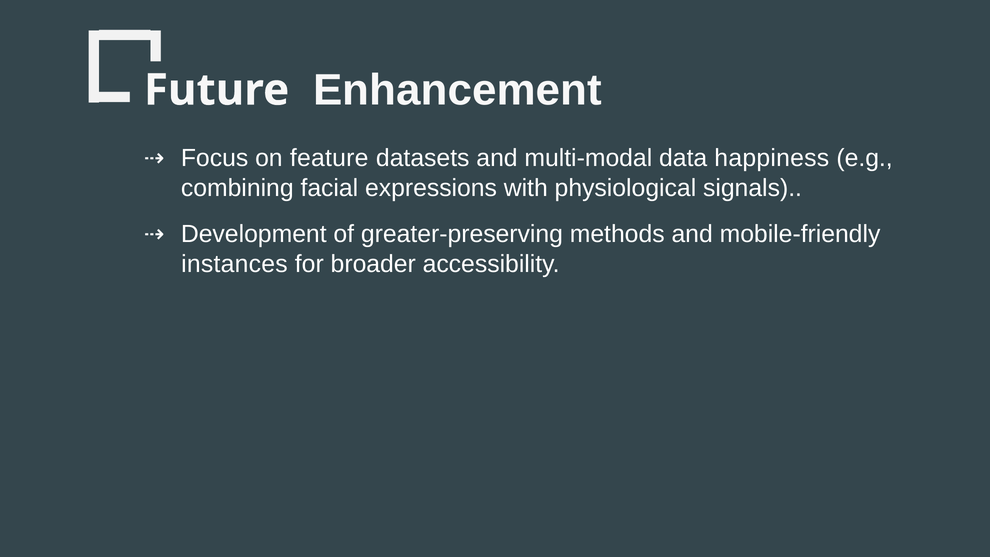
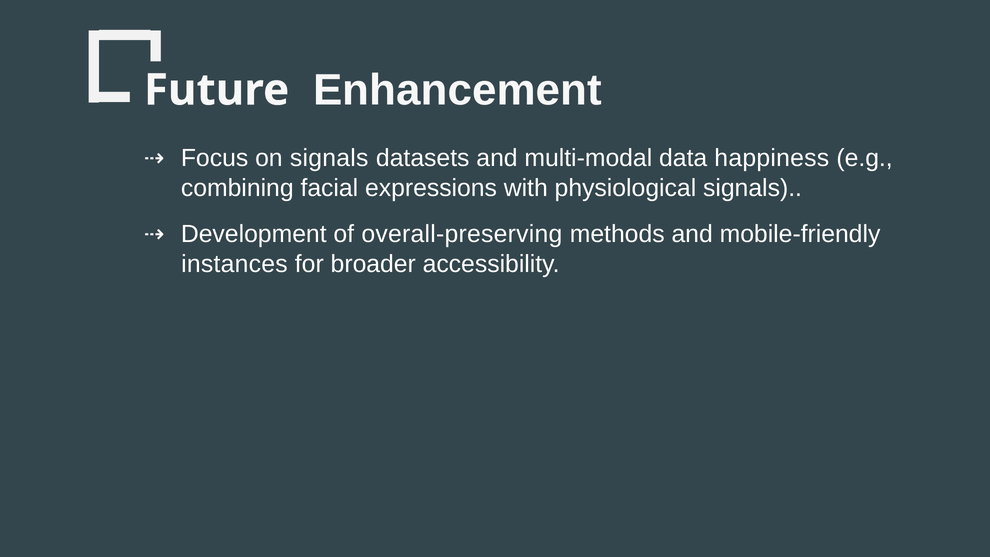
on feature: feature -> signals (329, 158)
greater-preserving: greater-preserving -> overall-preserving (462, 234)
